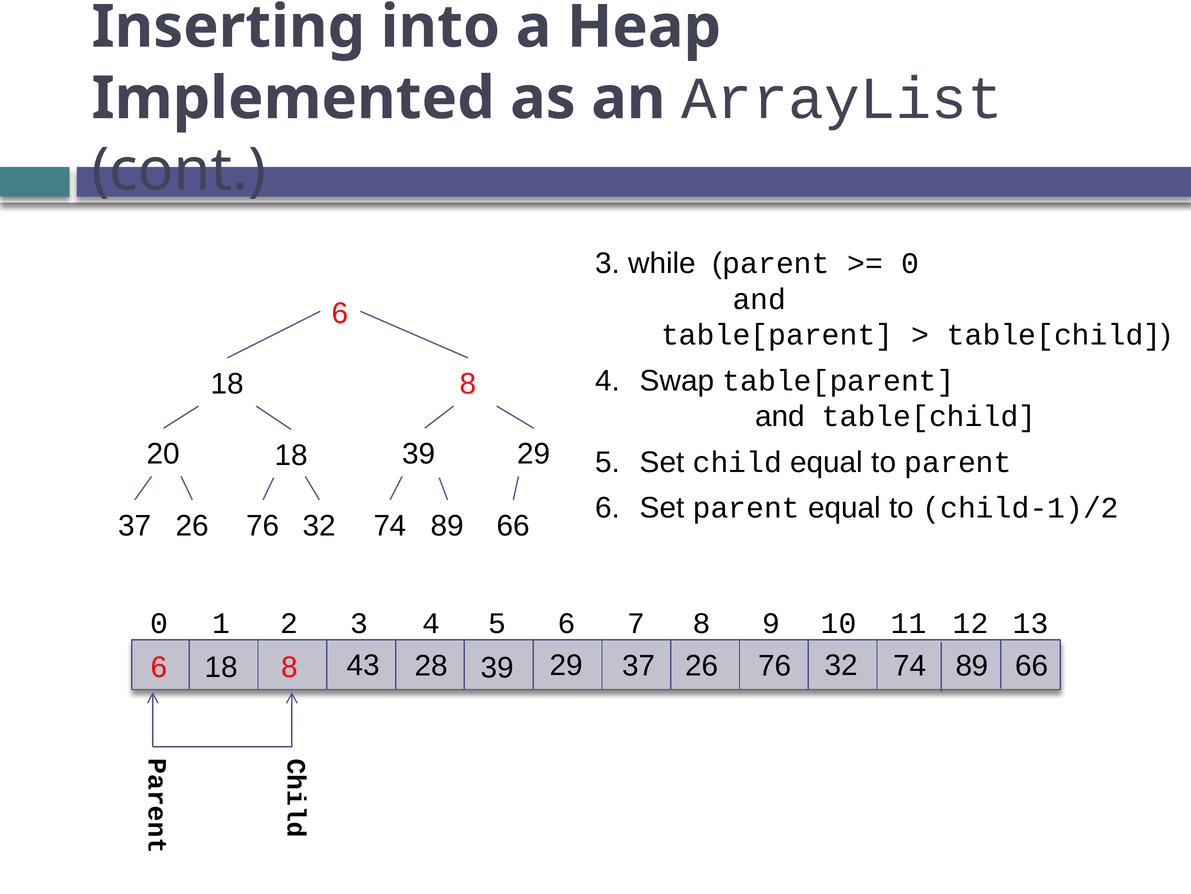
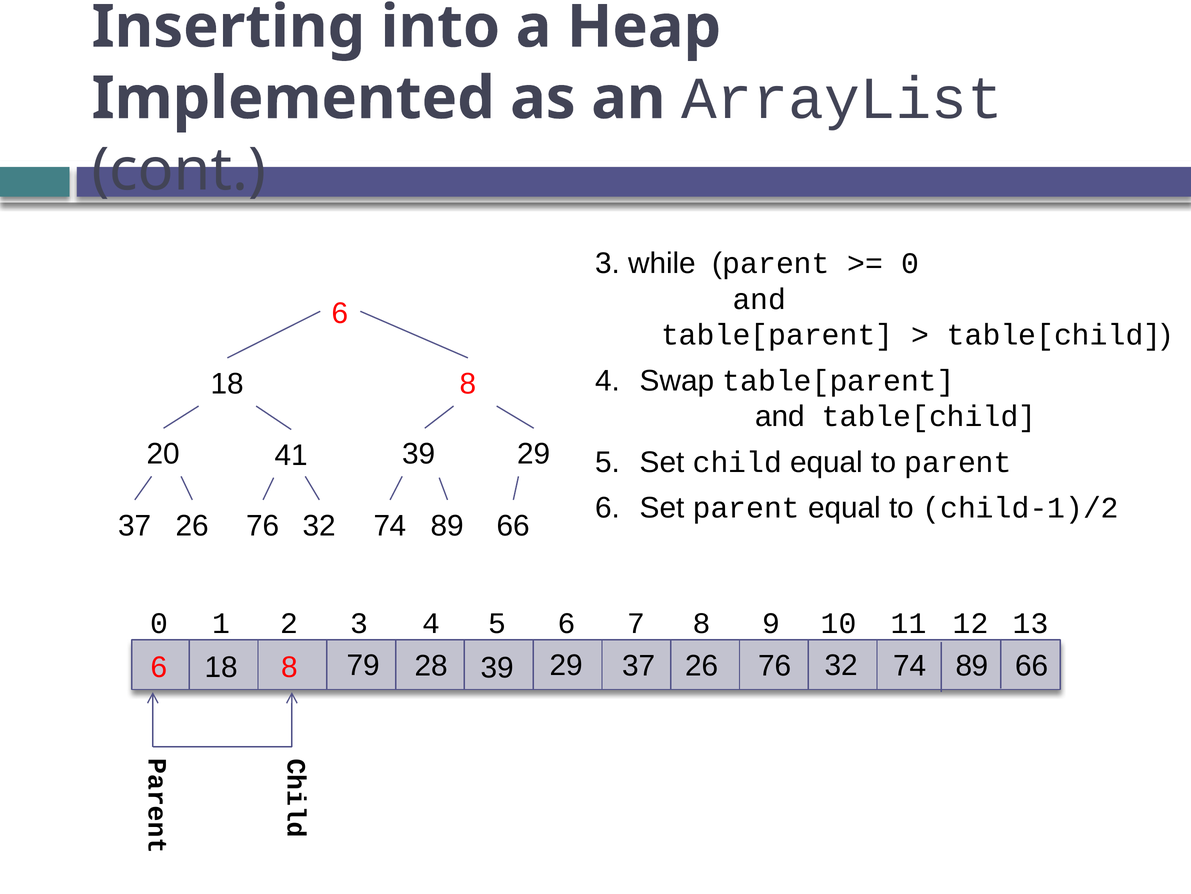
20 18: 18 -> 41 (291, 455)
43: 43 -> 79 (363, 665)
